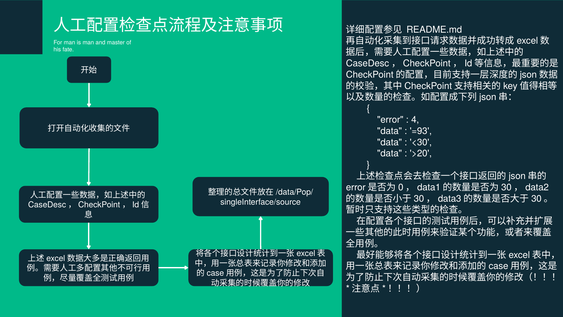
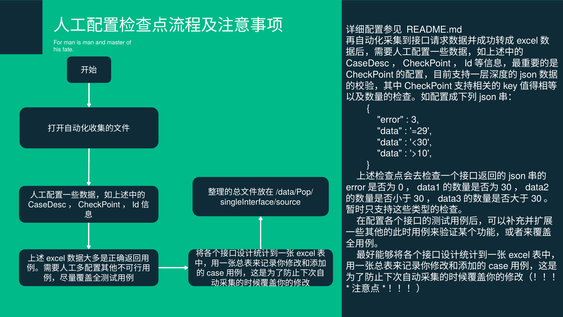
4: 4 -> 3 (415, 120)
=93: =93 -> =29 (421, 131)
>20: >20 -> >10 (421, 153)
